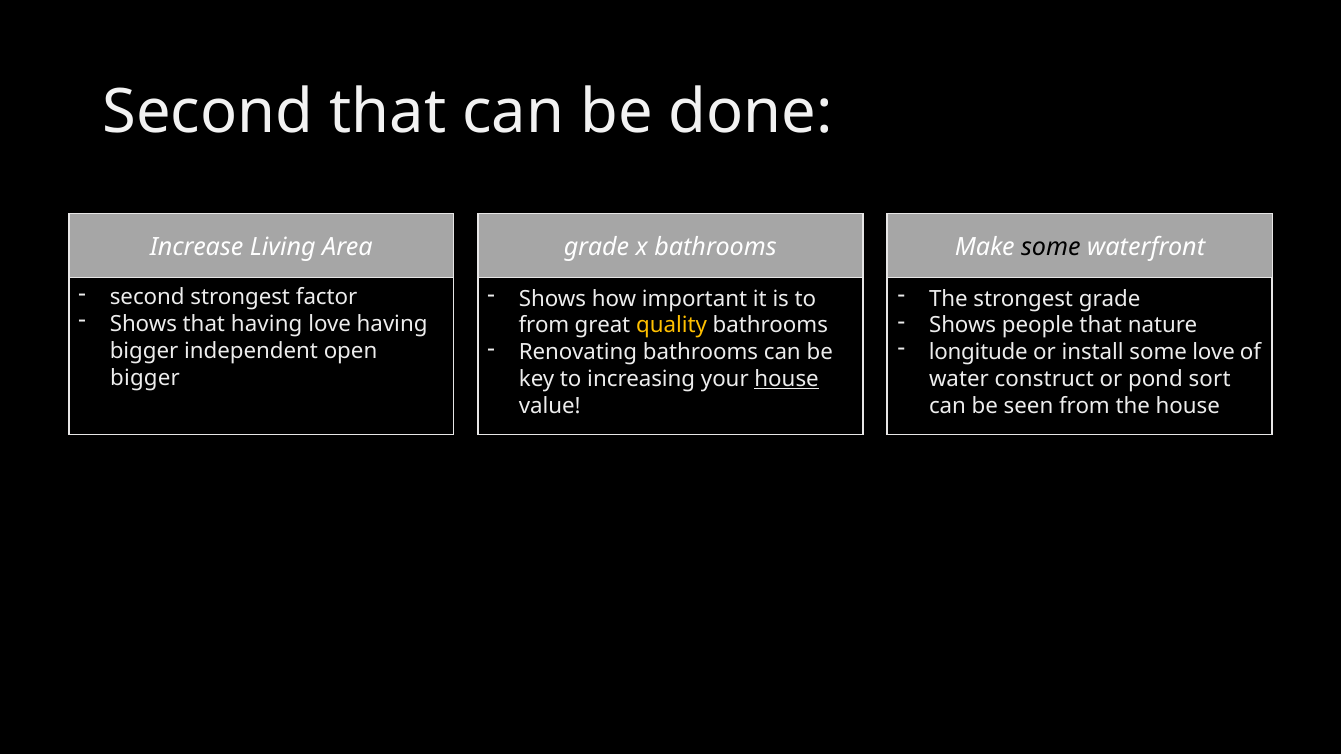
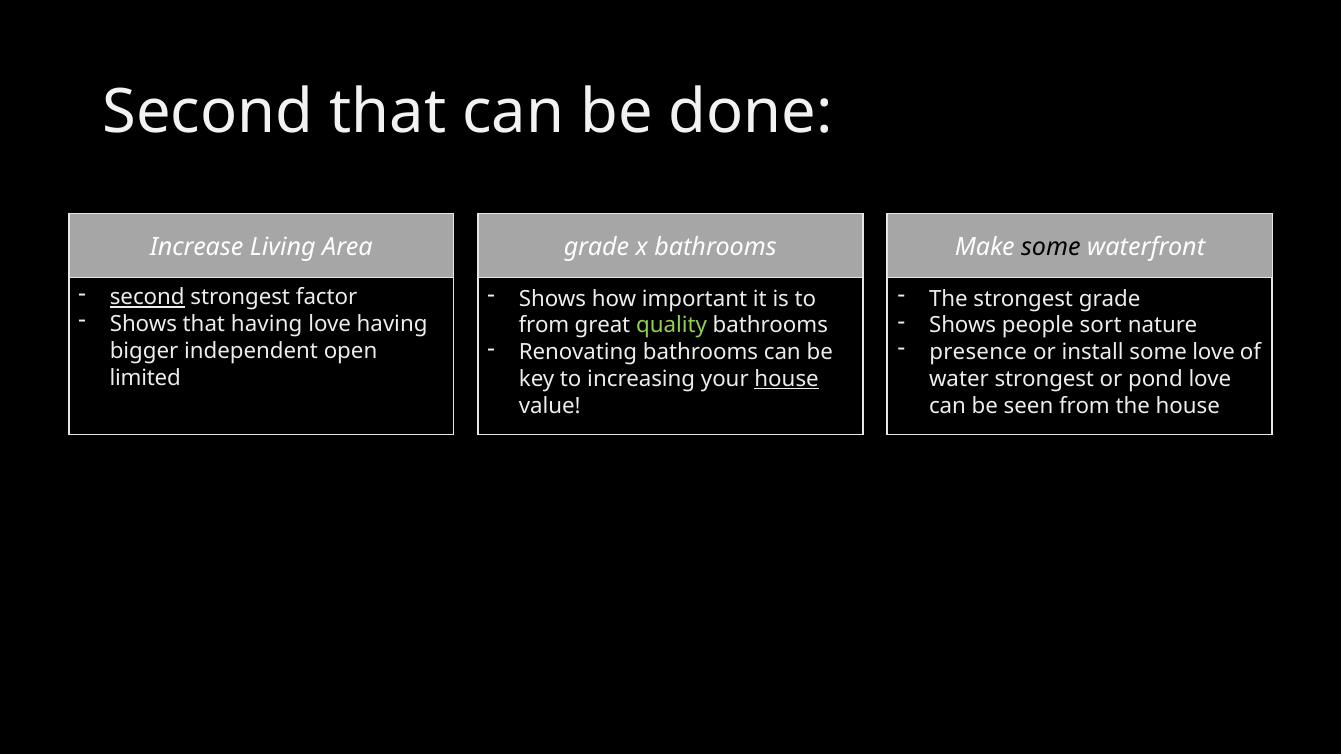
second underline: none -> present (147, 298)
people that: that -> sort (1101, 326)
quality colour: yellow -> light green (672, 326)
longitude: longitude -> presence (978, 352)
bigger: bigger -> limited (145, 378)
water construct: construct -> strongest (1044, 379)
pond sort: sort -> love (1210, 379)
